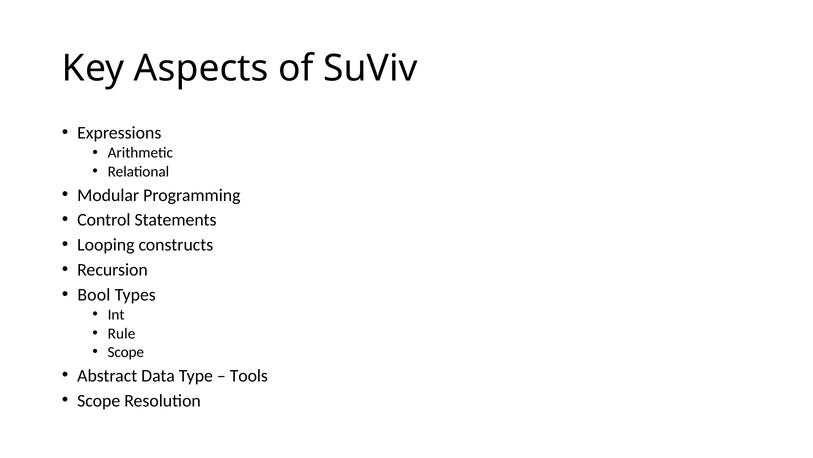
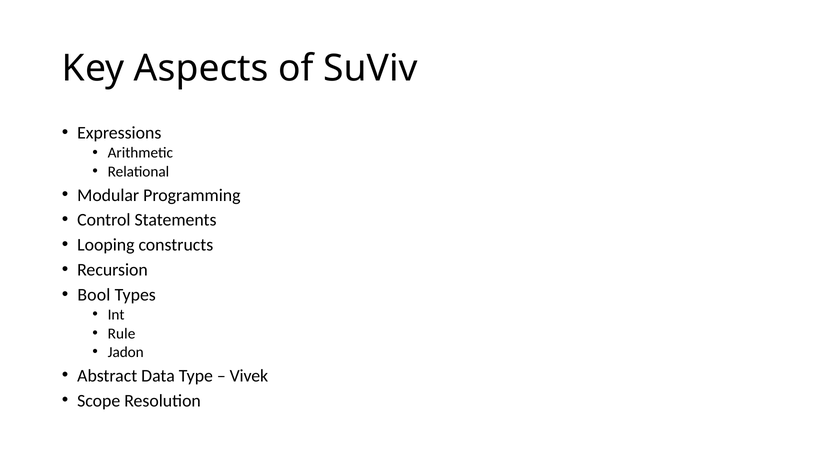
Scope: Scope -> Jadon (126, 352)
Tools: Tools -> Vivek (249, 375)
